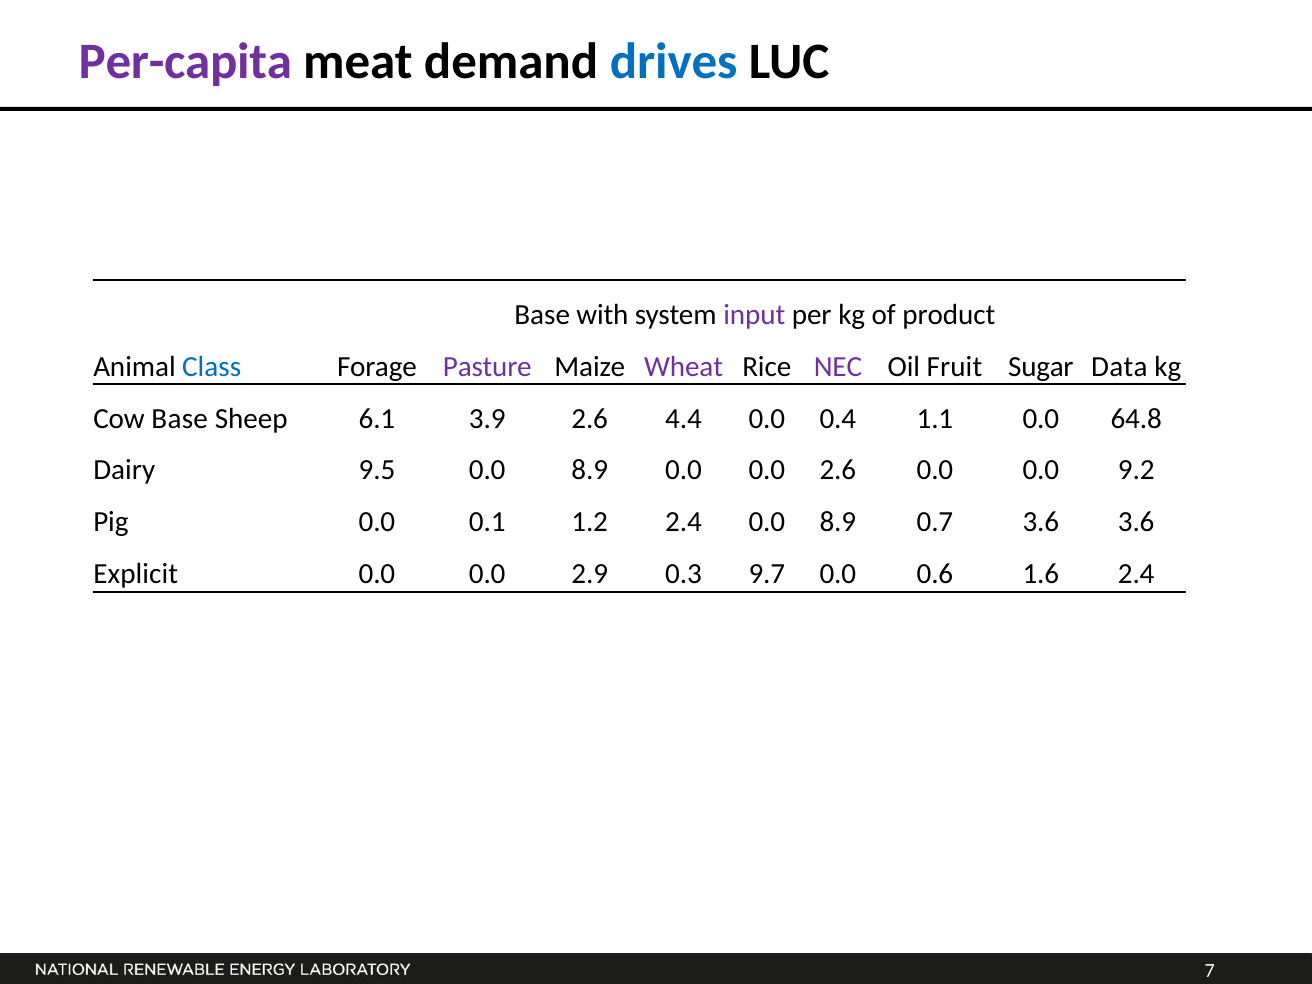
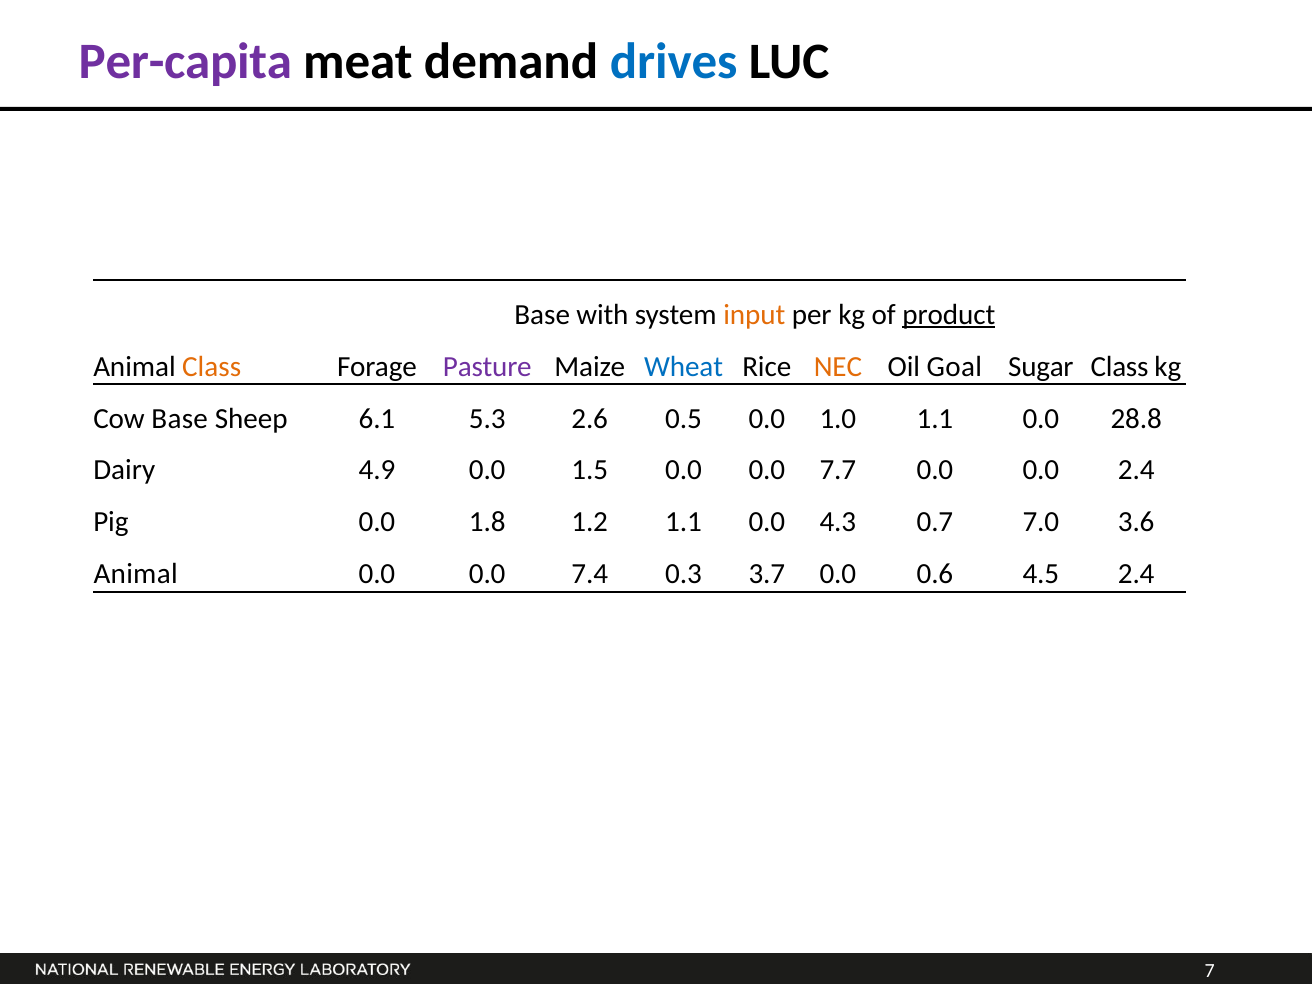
input colour: purple -> orange (754, 314)
product underline: none -> present (949, 314)
Class colour: blue -> orange (212, 366)
Wheat colour: purple -> blue (684, 366)
NEC colour: purple -> orange (838, 366)
Fruit: Fruit -> Goal (954, 366)
Sugar Data: Data -> Class (1120, 366)
3.9: 3.9 -> 5.3 (487, 418)
4.4: 4.4 -> 0.5 (684, 418)
0.4: 0.4 -> 1.0 (838, 418)
64.8: 64.8 -> 28.8 (1136, 418)
9.5: 9.5 -> 4.9 (377, 470)
8.9: 8.9 -> 1.5 (590, 470)
0.0 2.6: 2.6 -> 7.7 (838, 470)
0.0 9.2: 9.2 -> 2.4 (1136, 470)
0.1: 0.1 -> 1.8 (487, 522)
1.2 2.4: 2.4 -> 1.1 (684, 522)
8.9: 8.9 -> 4.3 (838, 522)
0.7 3.6: 3.6 -> 7.0 (1041, 522)
Explicit: Explicit -> Animal (136, 574)
2.9: 2.9 -> 7.4 (590, 574)
9.7: 9.7 -> 3.7 (767, 574)
1.6: 1.6 -> 4.5 (1041, 574)
